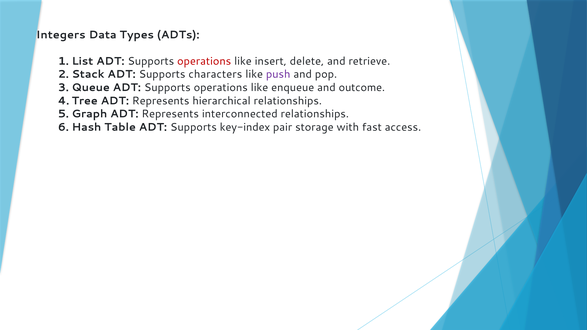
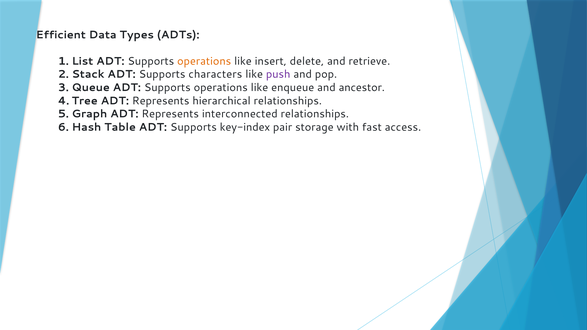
Integers: Integers -> Efficient (61, 35)
operations colour: red -> orange (204, 61)
outcome: outcome -> ancestor (362, 88)
